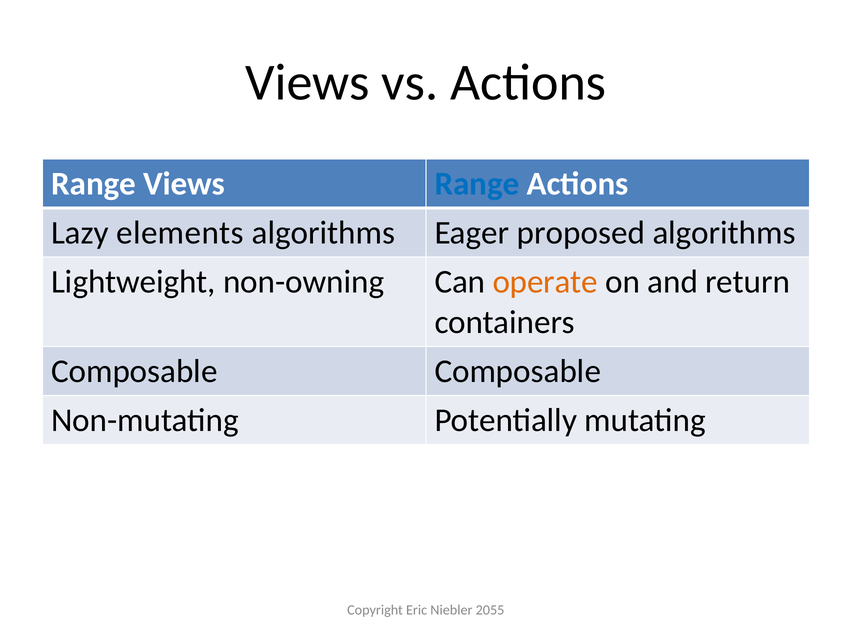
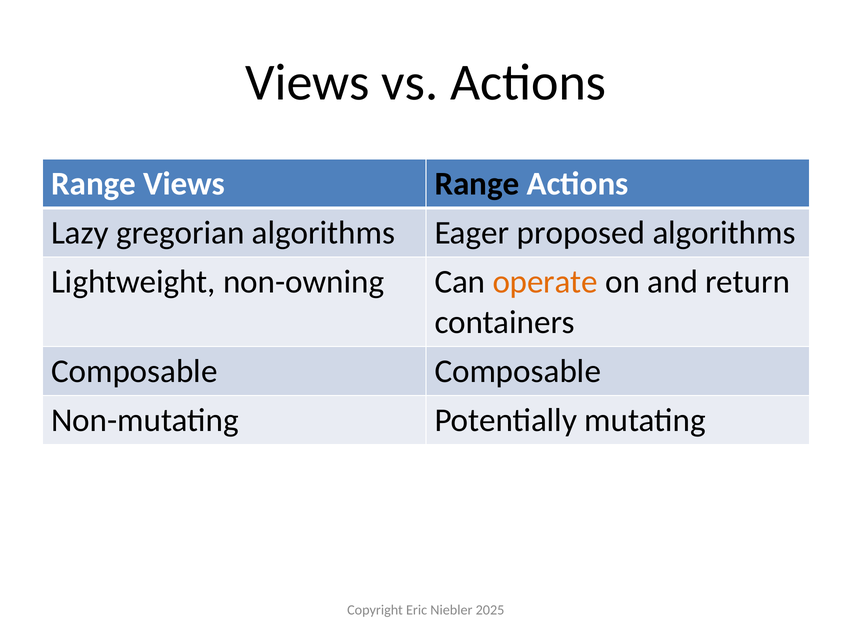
Range colour: blue -> black (477, 184)
elements: elements -> gregorian (180, 233)
2055: 2055 -> 2025 (490, 610)
